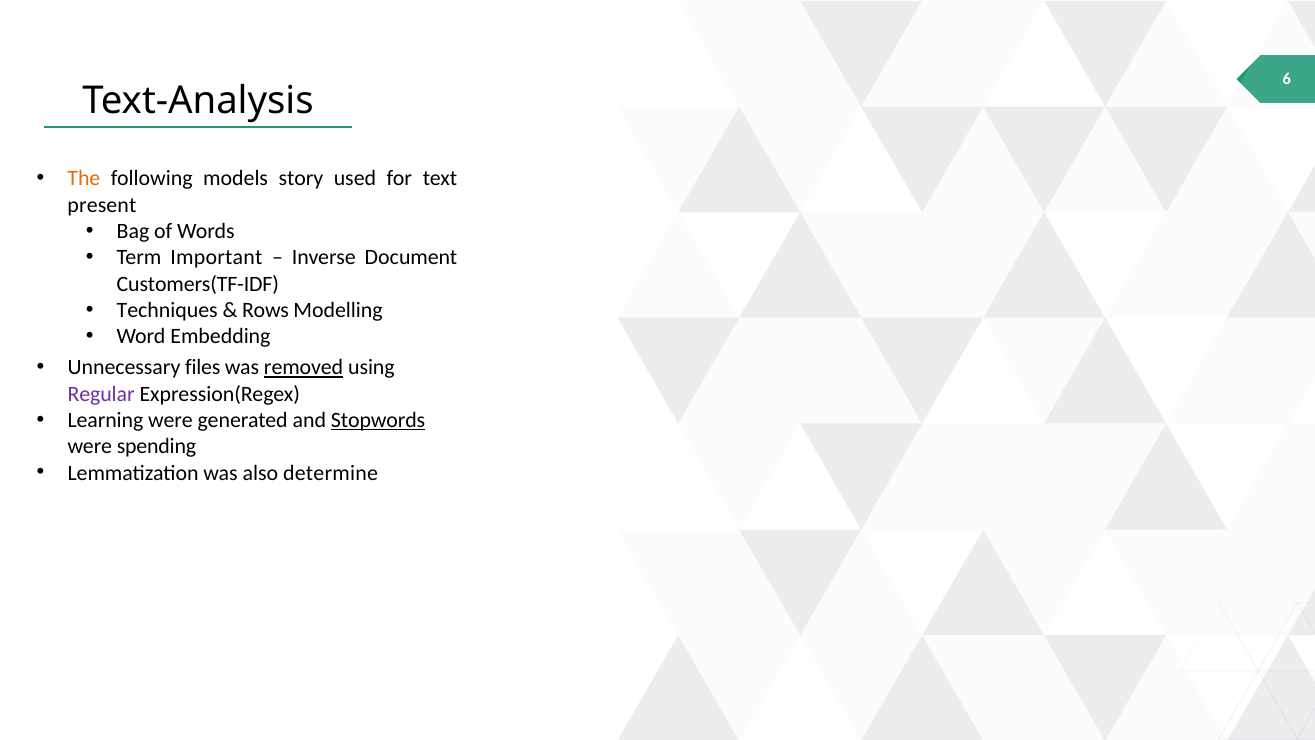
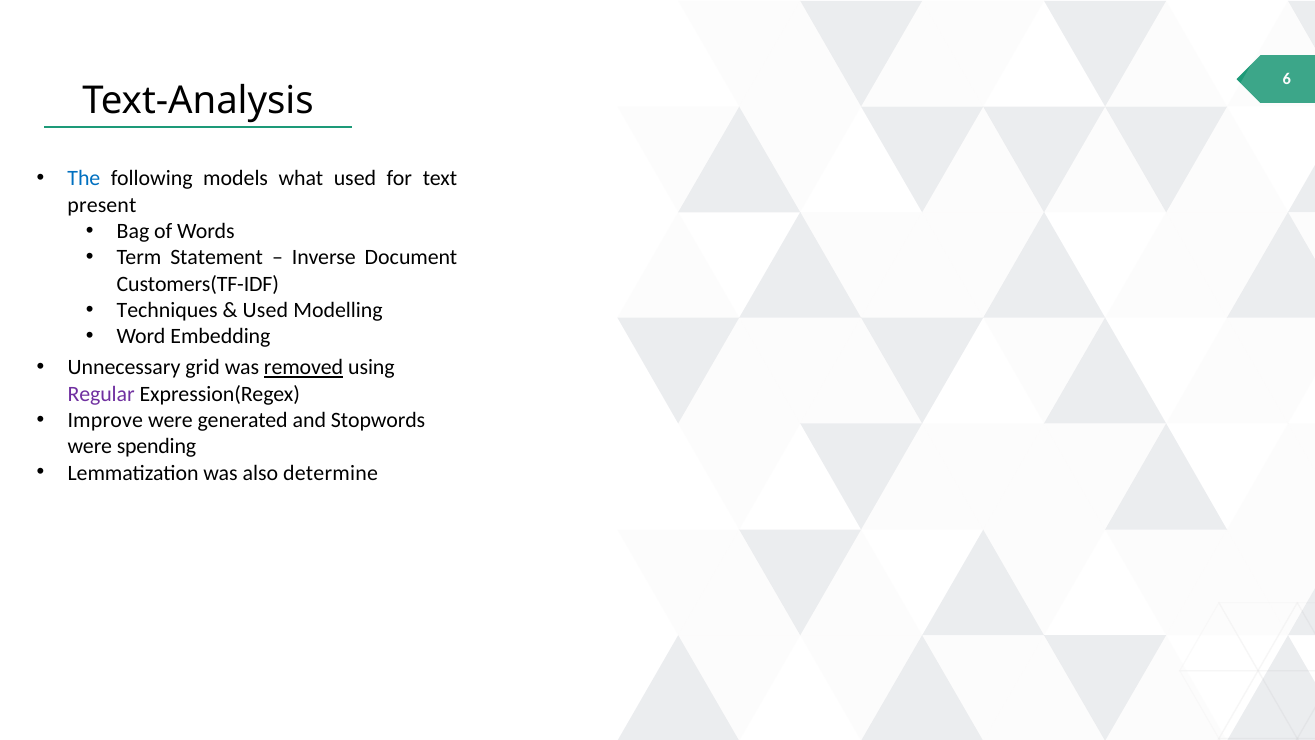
The colour: orange -> blue (84, 179)
story: story -> what (301, 179)
Important: Important -> Statement (217, 258)
Rows: Rows -> Used (265, 310)
files: files -> grid (203, 368)
Learning: Learning -> Improve (105, 420)
Stopwords underline: present -> none (378, 420)
